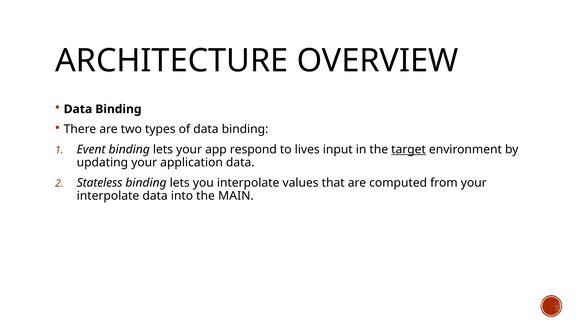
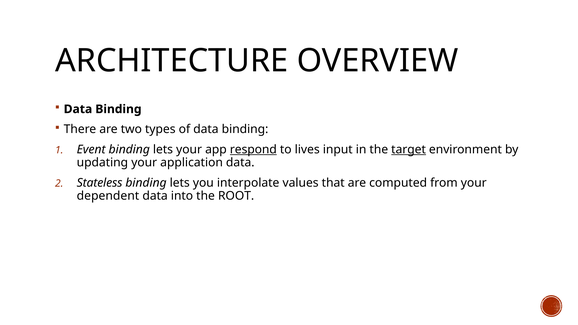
respond underline: none -> present (253, 150)
interpolate: interpolate -> dependent (108, 196)
MAIN: MAIN -> ROOT (236, 196)
